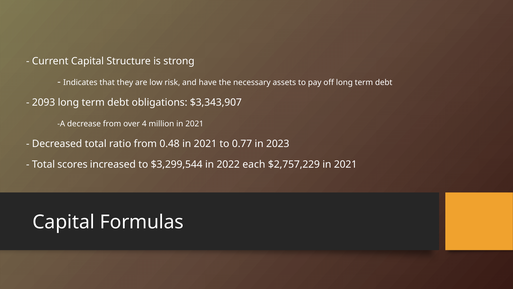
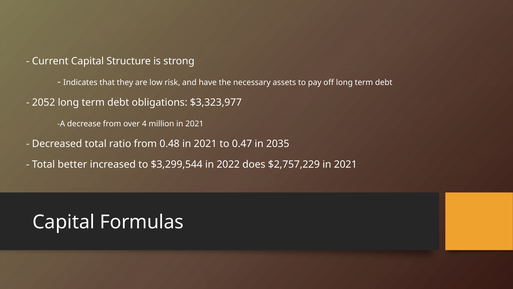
2093: 2093 -> 2052 (44, 102)
$3,343,907: $3,343,907 -> $3,323,977 (216, 102)
0.77: 0.77 -> 0.47 (242, 144)
2023: 2023 -> 2035 (278, 144)
scores: scores -> better (72, 164)
each: each -> does (254, 164)
